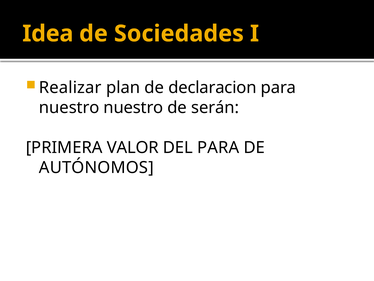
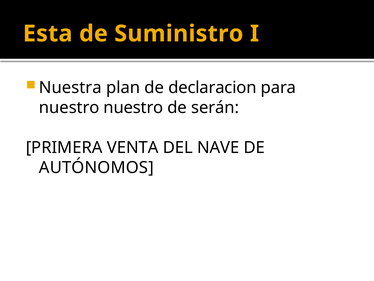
Idea: Idea -> Esta (48, 34)
Sociedades: Sociedades -> Suministro (179, 34)
Realizar: Realizar -> Nuestra (70, 87)
VALOR: VALOR -> VENTA (133, 147)
DEL PARA: PARA -> NAVE (218, 147)
